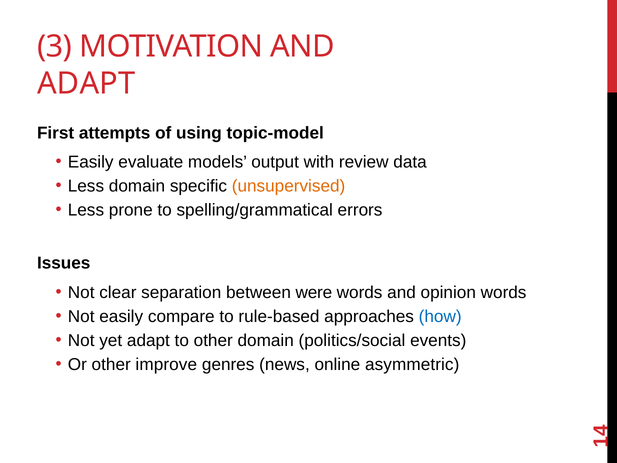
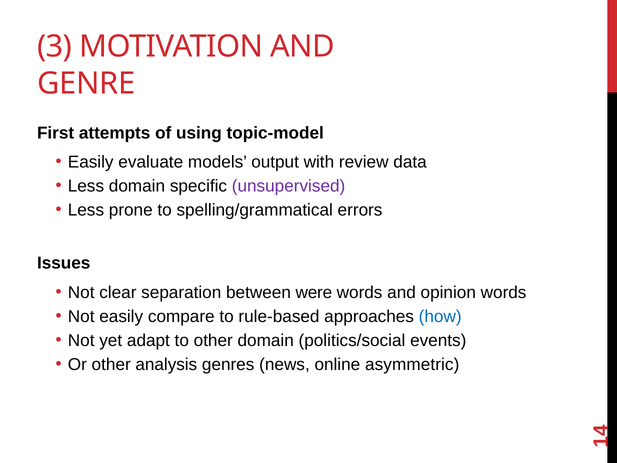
ADAPT: ADAPT -> GENRE (86, 83)
unsupervised colour: orange -> purple (289, 186)
improve: improve -> analysis (166, 364)
